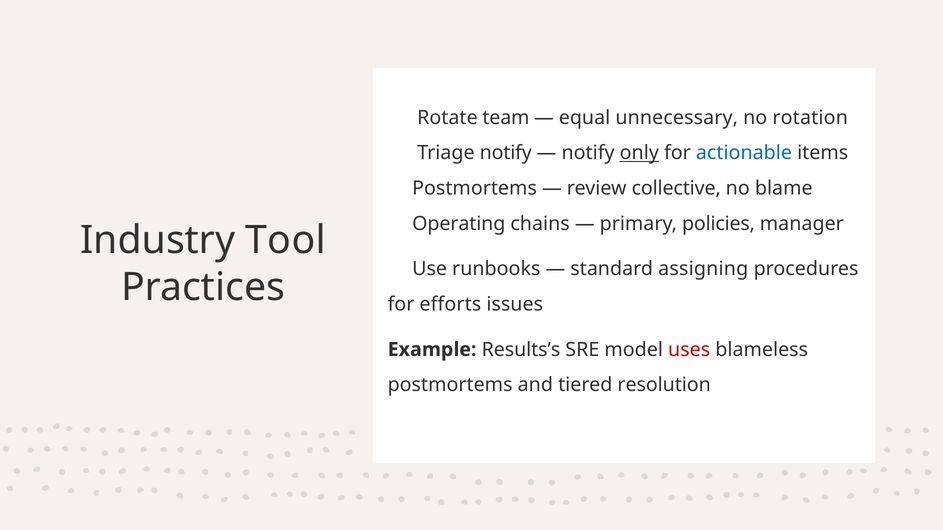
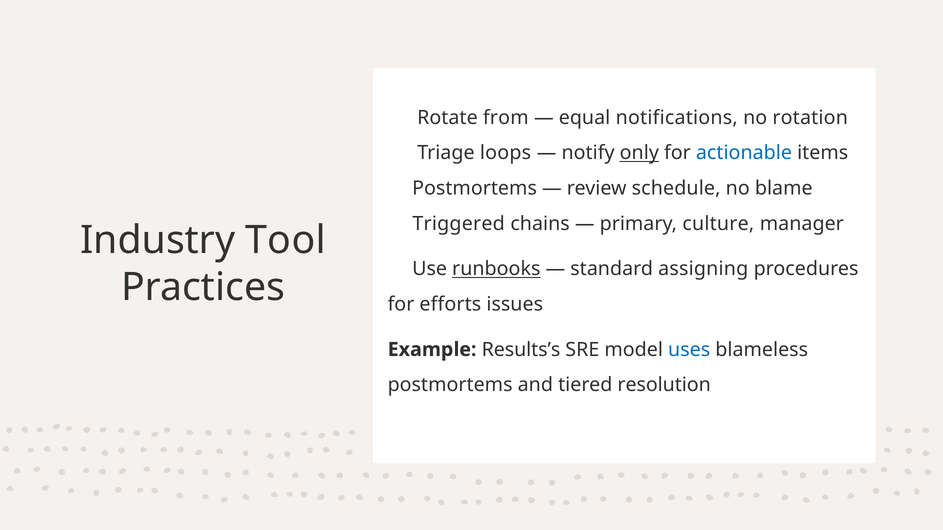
team: team -> from (506, 118)
unnecessary: unnecessary -> notifications (677, 118)
Triage notify: notify -> loops (506, 153)
collective: collective -> schedule (676, 188)
Operating: Operating -> Triggered (459, 224)
policies: policies -> culture (718, 224)
runbooks underline: none -> present (496, 269)
uses colour: red -> blue (689, 350)
